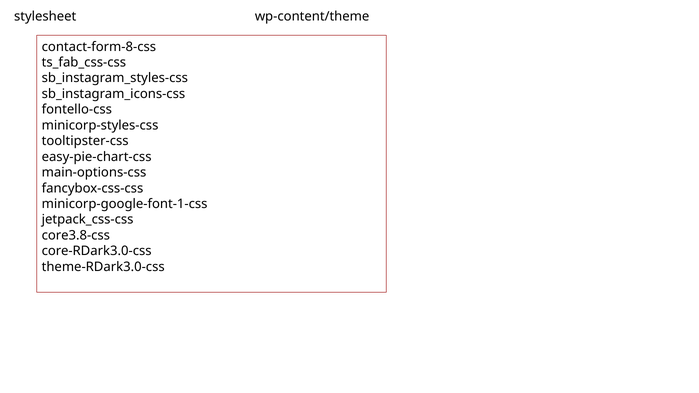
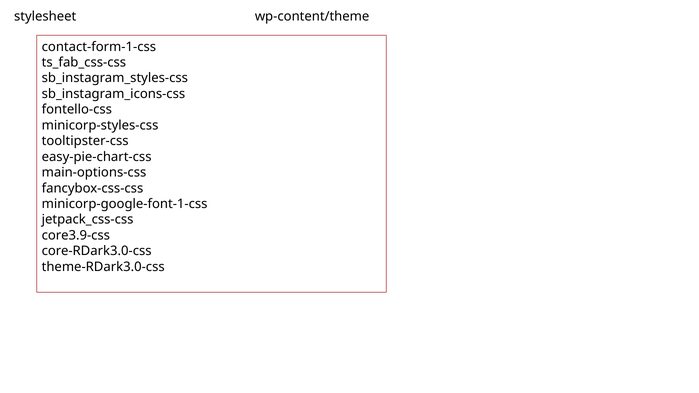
contact-form-8-css: contact-form-8-css -> contact-form-1-css (99, 47)
core3.8-css: core3.8-css -> core3.9-css (76, 235)
